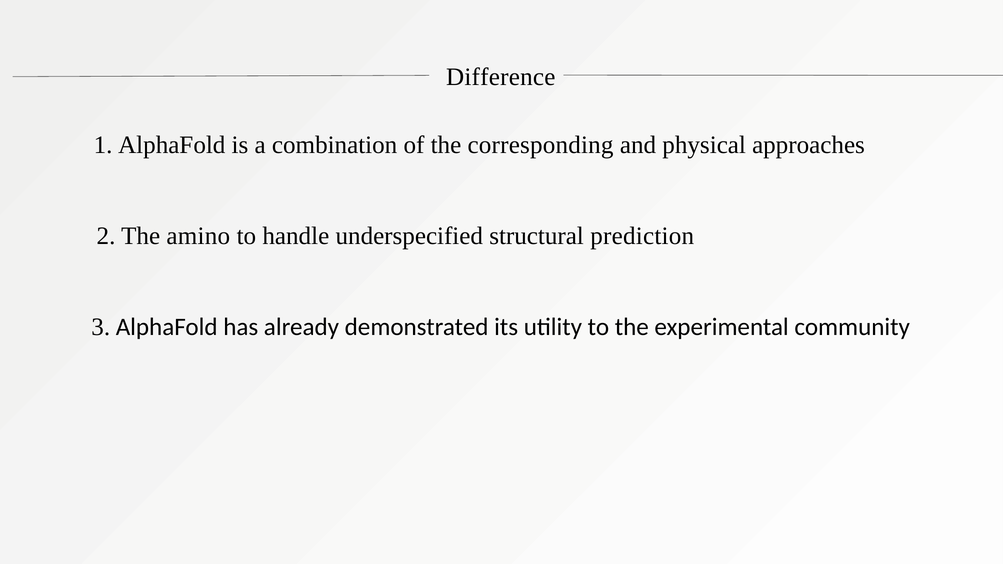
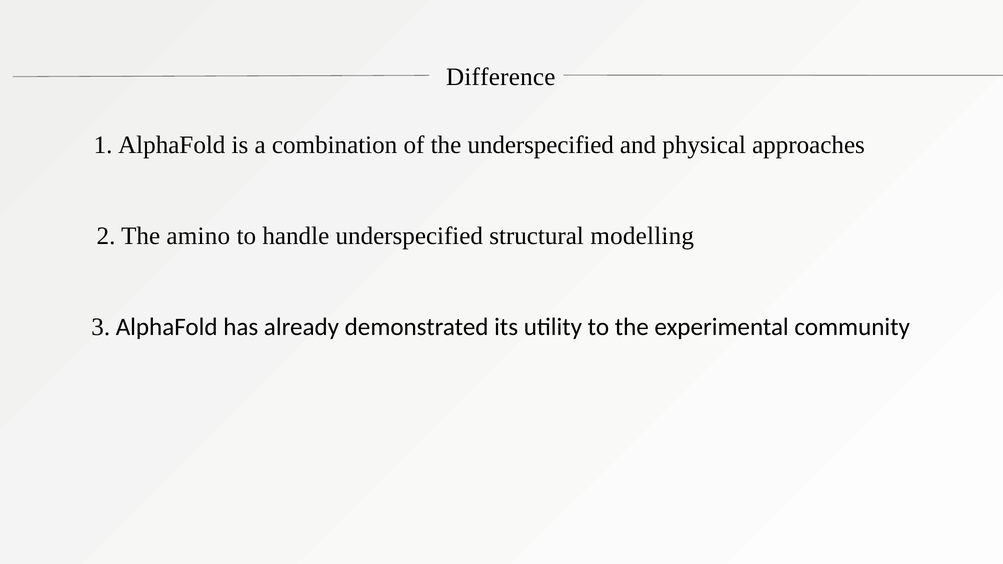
the corresponding: corresponding -> underspecified (541, 145)
prediction: prediction -> modelling (642, 236)
